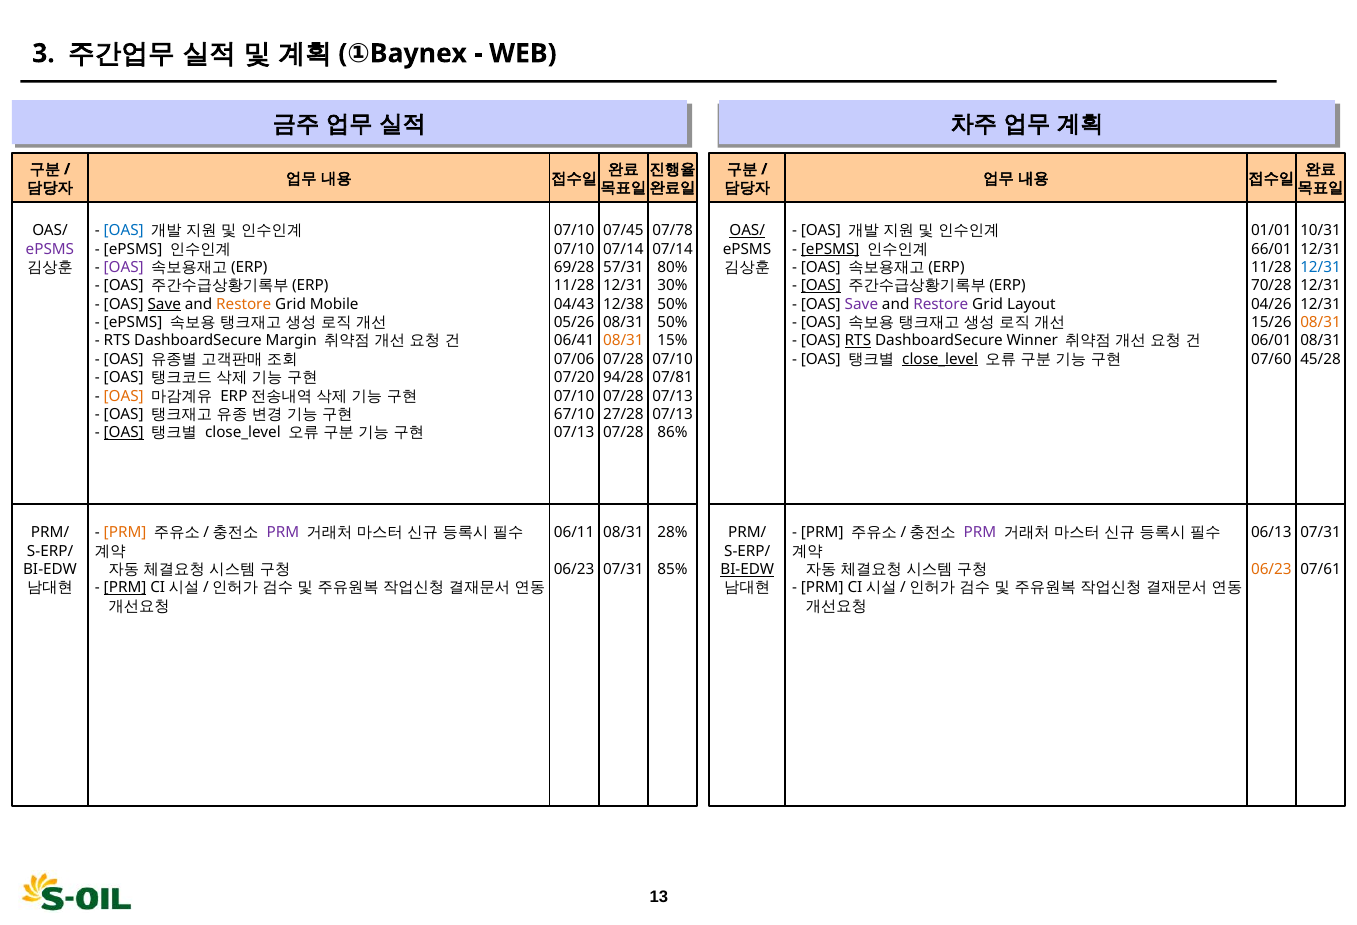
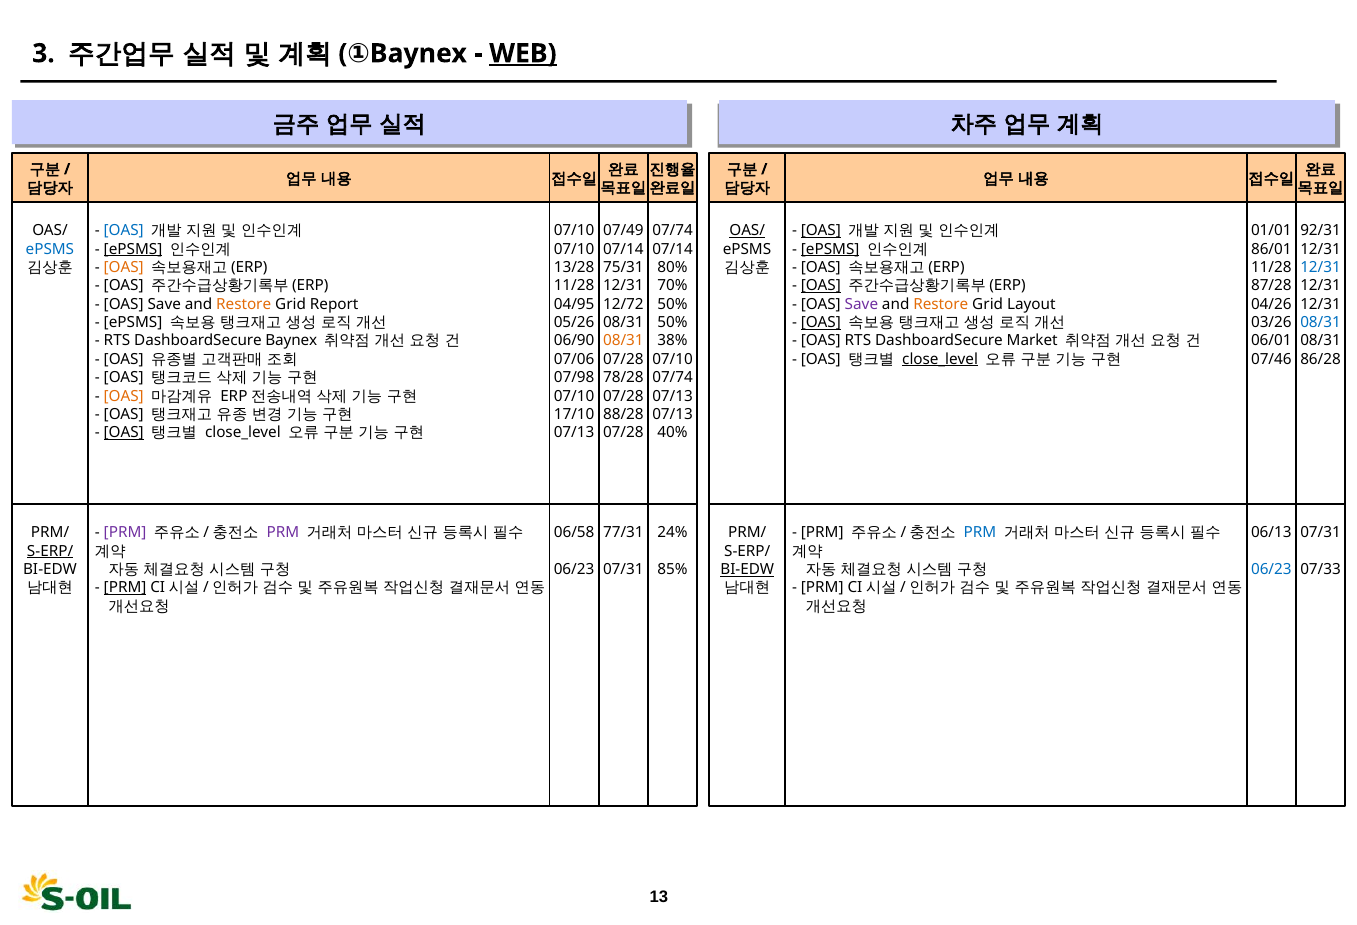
WEB underline: none -> present (523, 53)
07/45: 07/45 -> 07/49 (623, 230)
07/78: 07/78 -> 07/74 (673, 230)
OAS underline: none -> present (821, 230)
10/31: 10/31 -> 92/31 (1321, 230)
ePSMS colour: purple -> blue (50, 249)
ePSMS underline: none -> present (133, 249)
66/01: 66/01 -> 86/01 (1271, 249)
OAS colour: purple -> orange (124, 267)
69/28: 69/28 -> 13/28 (574, 267)
57/31: 57/31 -> 75/31 (623, 267)
30%: 30% -> 70% (672, 286)
70/28: 70/28 -> 87/28 (1271, 286)
Save underline: present -> none (164, 304)
Mobile: Mobile -> Report (334, 304)
04/43: 04/43 -> 04/95 (574, 304)
12/38: 12/38 -> 12/72 (623, 304)
Restore colour: purple -> orange (941, 304)
OAS underline: none -> present (821, 322)
15/26: 15/26 -> 03/26 (1271, 322)
08/31 colour: orange -> blue (1321, 322)
DashboardSecure Margin: Margin -> Baynex (291, 341)
06/41: 06/41 -> 06/90 (574, 341)
15%: 15% -> 38% (672, 341)
RTS underline: present -> none (858, 341)
Winner: Winner -> Market (1032, 341)
07/60: 07/60 -> 07/46 (1271, 359)
45/28: 45/28 -> 86/28 (1321, 359)
07/20: 07/20 -> 07/98 (574, 377)
94/28: 94/28 -> 78/28 (623, 377)
07/81: 07/81 -> 07/74 (673, 377)
67/10: 67/10 -> 17/10 (574, 414)
27/28: 27/28 -> 88/28 (623, 414)
86%: 86% -> 40% (672, 433)
PRM colour: orange -> purple (125, 532)
06/11: 06/11 -> 06/58 (574, 532)
08/31: 08/31 -> 77/31 (623, 532)
28%: 28% -> 24% (672, 532)
PRM colour: purple -> blue (980, 532)
S-ERP/ underline: none -> present (50, 551)
06/23 colour: orange -> blue (1271, 569)
07/61: 07/61 -> 07/33 (1321, 569)
